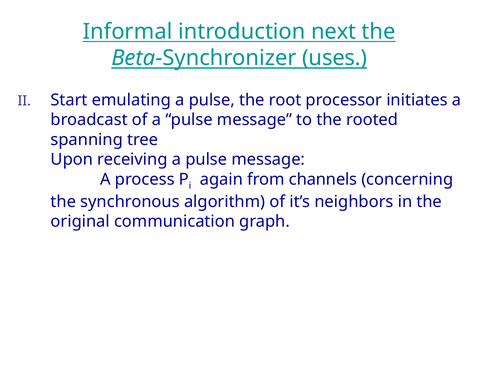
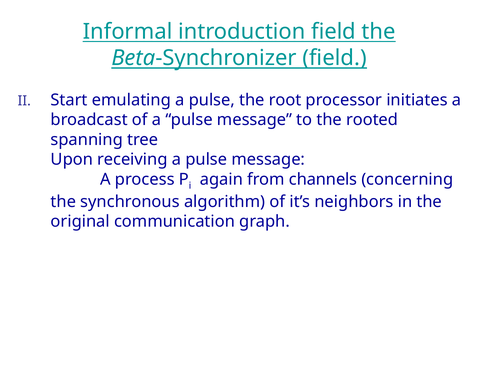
introduction next: next -> field (334, 32)
Beta-Synchronizer uses: uses -> field (335, 58)
